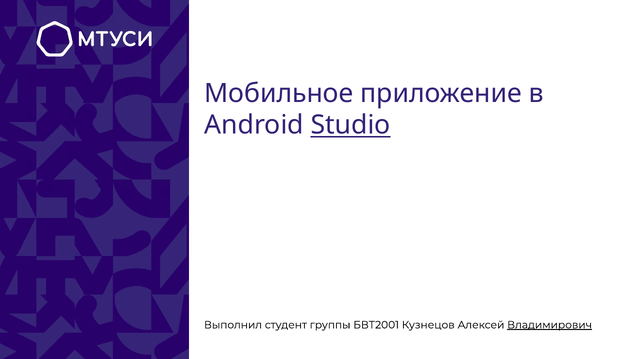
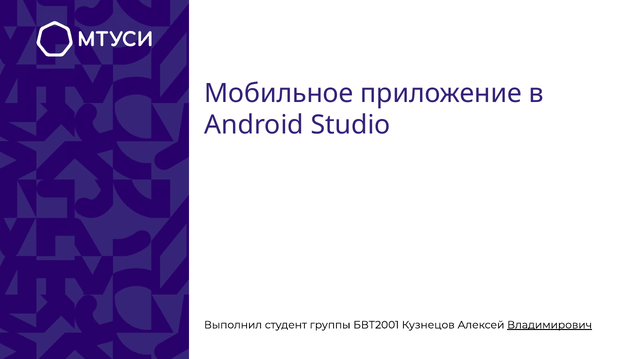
Studio underline: present -> none (351, 125)
